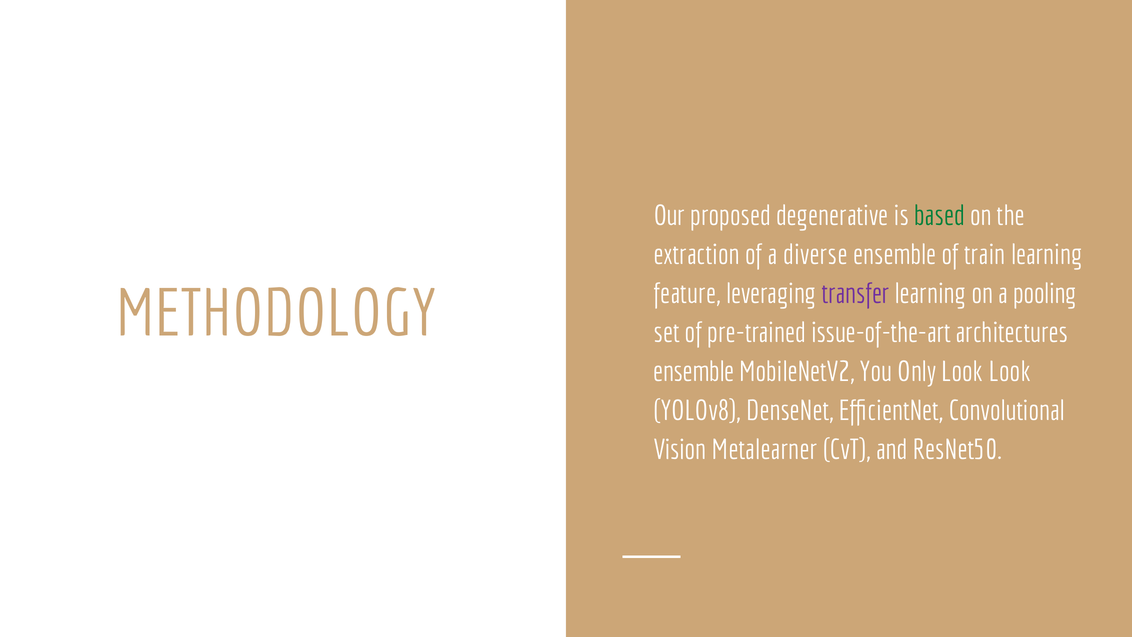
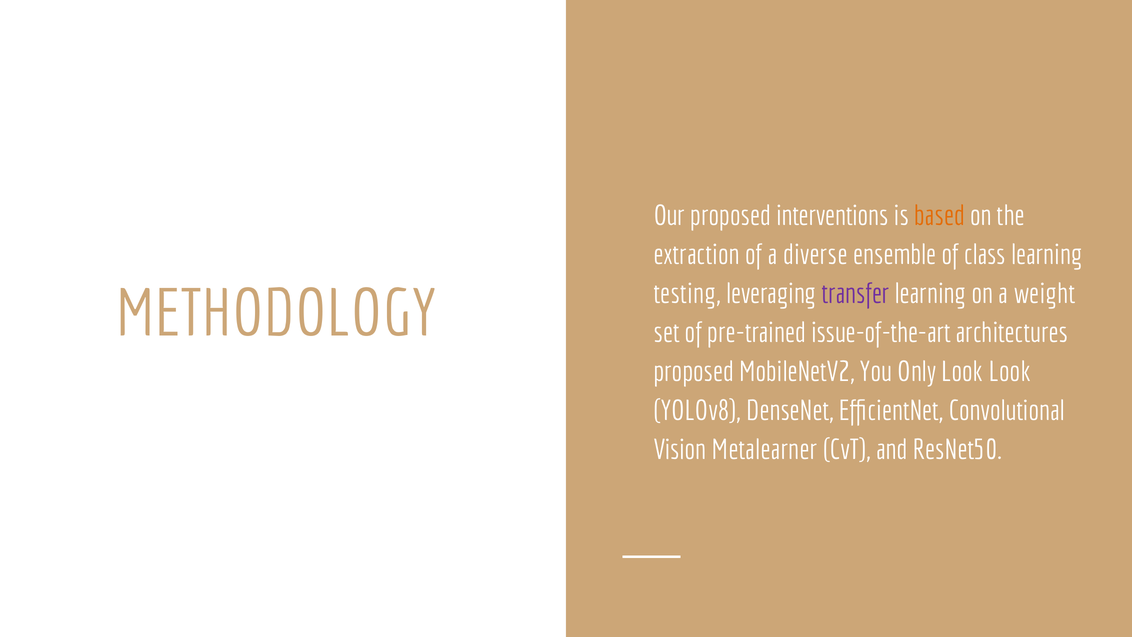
degenerative: degenerative -> interventions (832, 216)
based colour: green -> orange (940, 216)
train: train -> class (985, 255)
feature: feature -> testing (687, 294)
pooling: pooling -> weight (1045, 294)
ensemble: ensemble -> proposed (694, 372)
